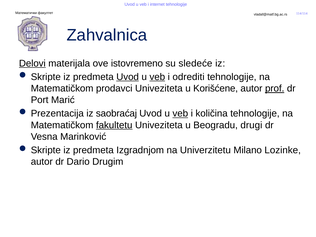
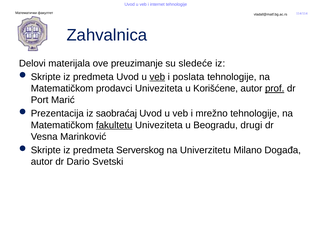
Delovi underline: present -> none (32, 63)
istovremeno: istovremeno -> preuzimanje (137, 63)
Uvod underline: present -> none (128, 77)
odrediti: odrediti -> poslata (189, 77)
veb underline: present -> none (180, 114)
količina: količina -> mrežno (212, 114)
Izgradnjom: Izgradnjom -> Serverskog (140, 150)
Lozinke: Lozinke -> Događa (283, 150)
Drugim: Drugim -> Svetski (108, 162)
